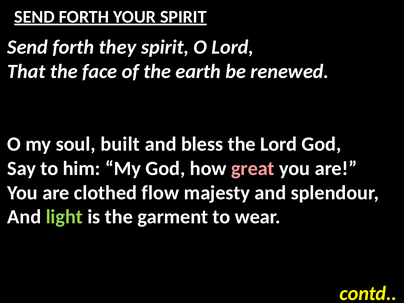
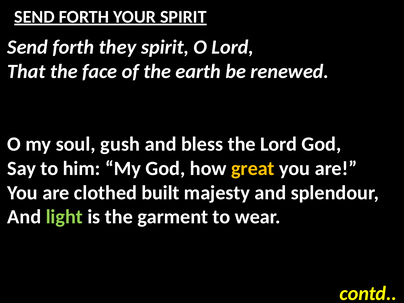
built: built -> gush (120, 144)
great colour: pink -> yellow (253, 168)
flow: flow -> built (161, 193)
